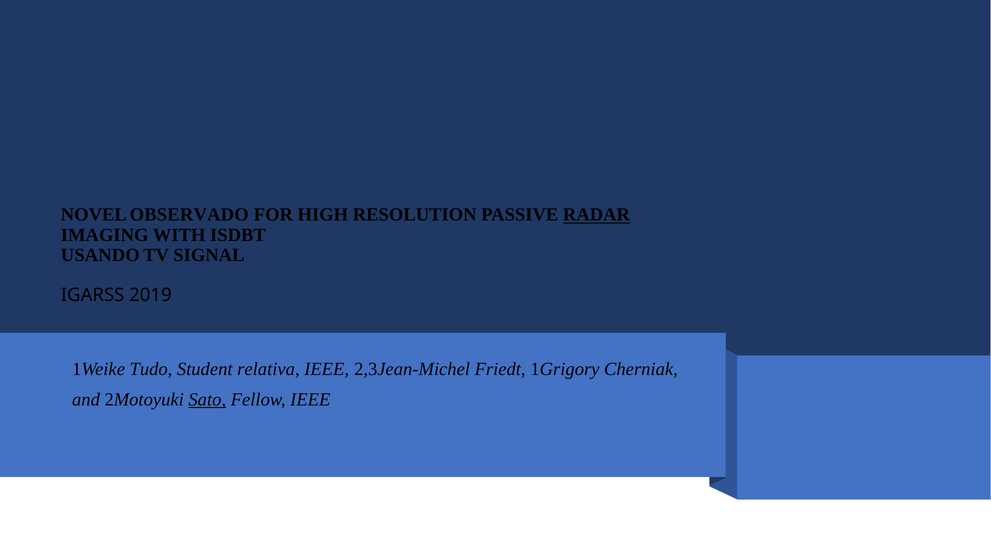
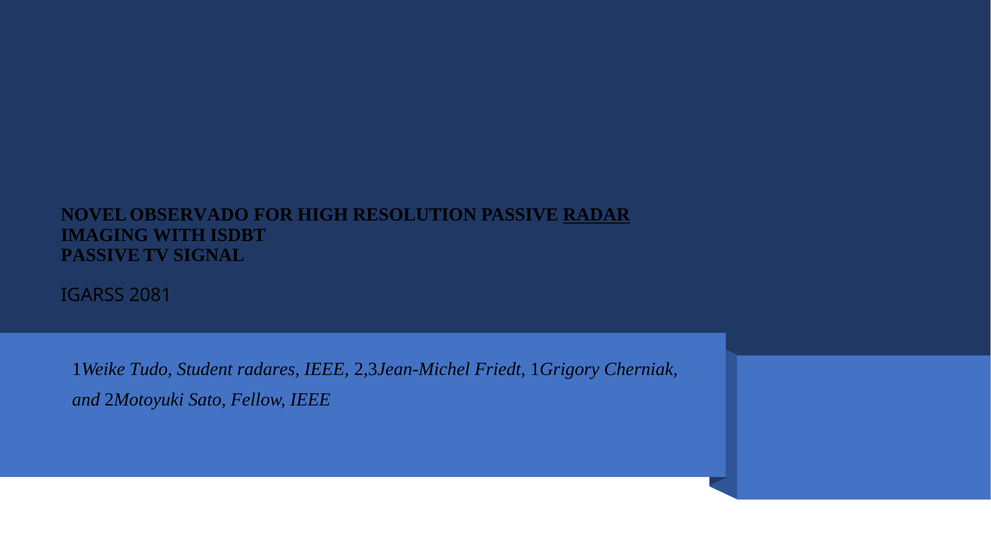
USANDO: USANDO -> PASSIVE (100, 255)
2019: 2019 -> 2081 (150, 295)
relativa: relativa -> radares (268, 369)
Sato underline: present -> none (207, 400)
